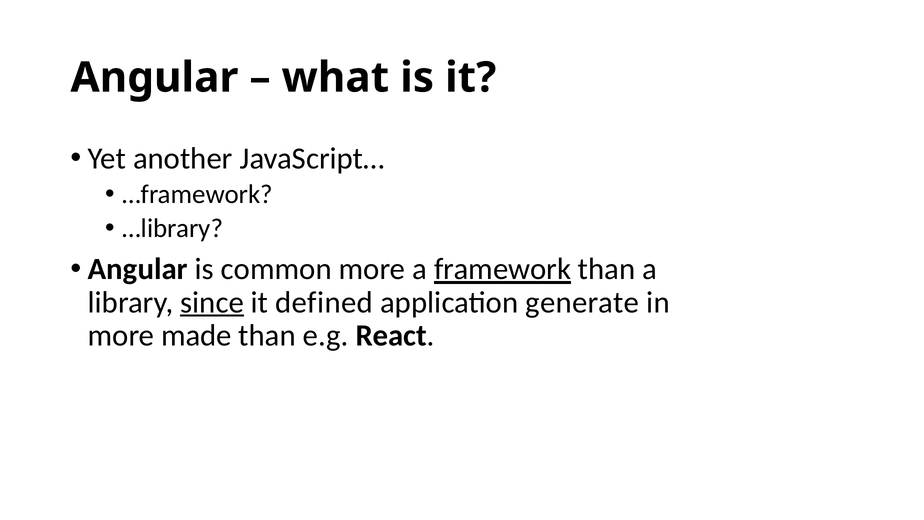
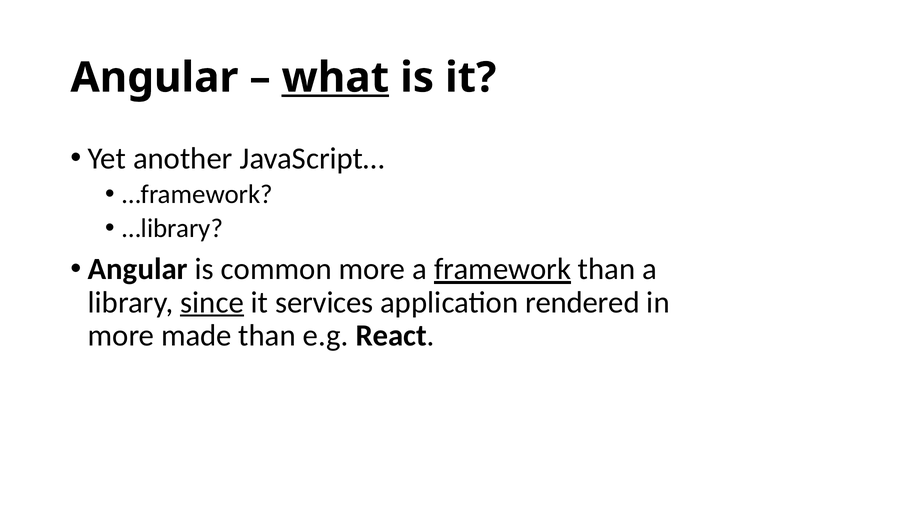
what underline: none -> present (335, 78)
defined: defined -> services (324, 302)
generate: generate -> rendered (583, 302)
